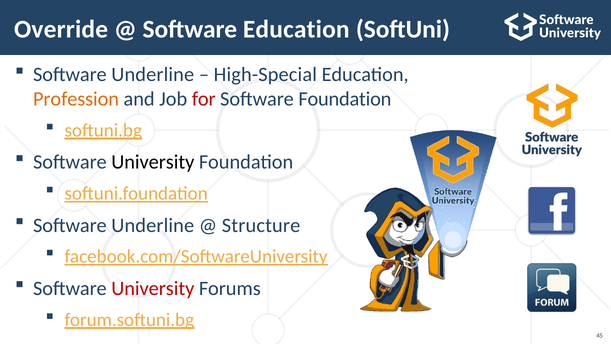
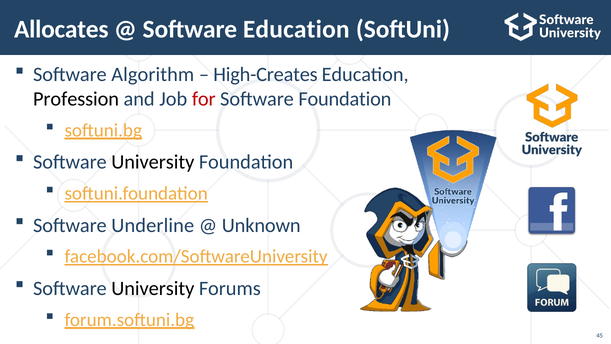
Override: Override -> Allocates (61, 29)
Underline: Underline -> Algorithm (153, 75)
High-Special: High-Special -> High-Creates (266, 75)
Profession colour: orange -> black (76, 99)
Structure: Structure -> Unknown (261, 225)
University colour: red -> black (153, 288)
